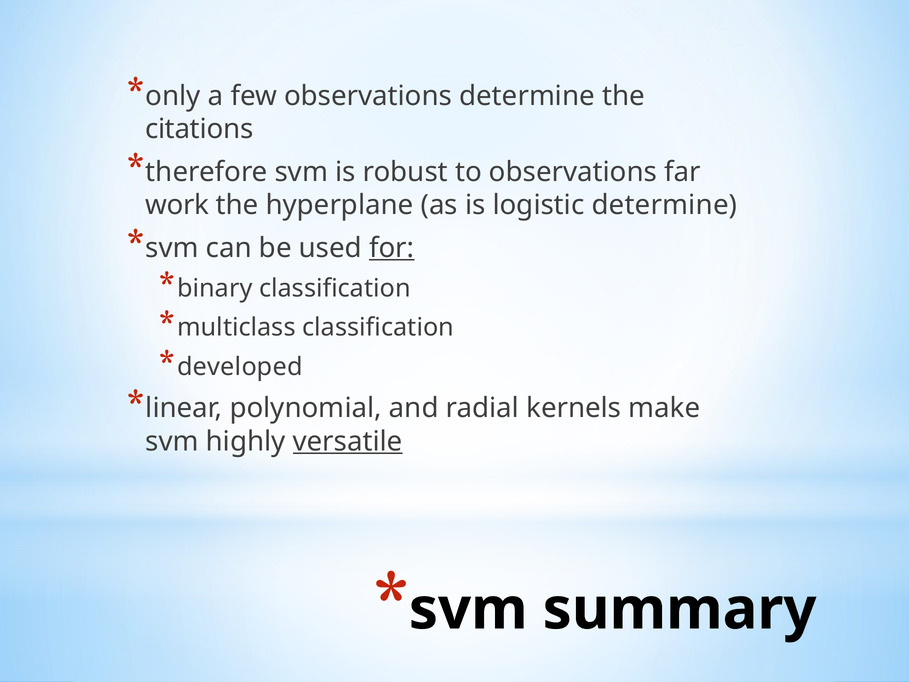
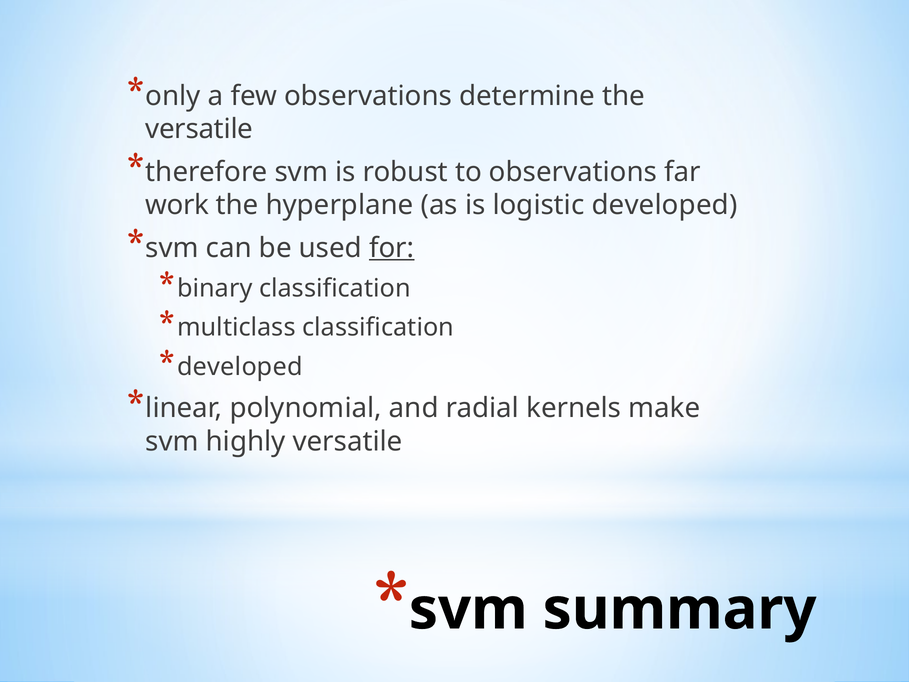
citations: citations -> versatile (199, 129)
logistic determine: determine -> developed (664, 205)
versatile underline: present -> none (348, 441)
